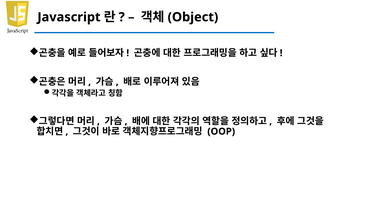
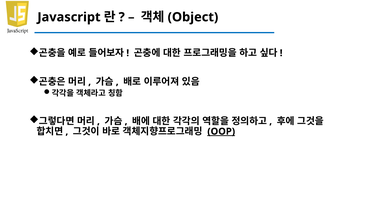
OOP underline: none -> present (221, 132)
